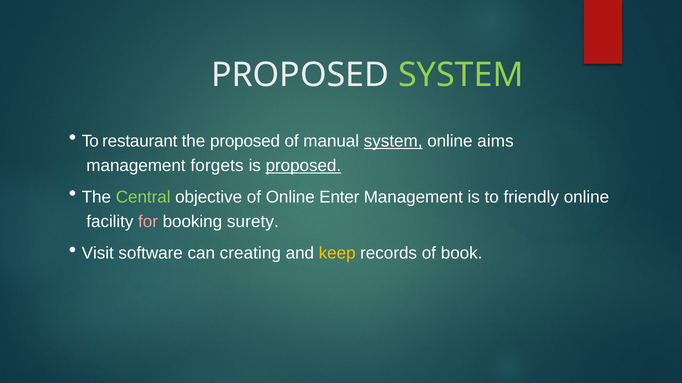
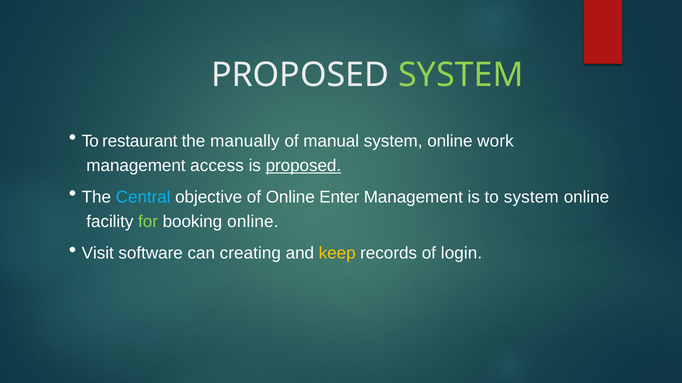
the proposed: proposed -> manually (245, 141)
system underline: present -> none (393, 141)
aims: aims -> work (496, 141)
forgets: forgets -> access (217, 166)
Central colour: light green -> light blue (143, 197)
to friendly: friendly -> system (531, 197)
for colour: pink -> light green (148, 222)
booking surety: surety -> online (253, 222)
book: book -> login (462, 254)
